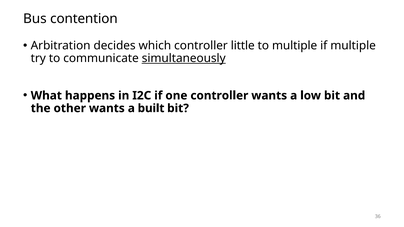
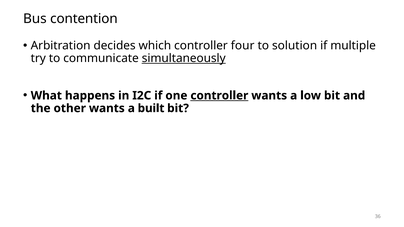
little: little -> four (243, 46)
to multiple: multiple -> solution (295, 46)
controller underline: none -> present (219, 96)
